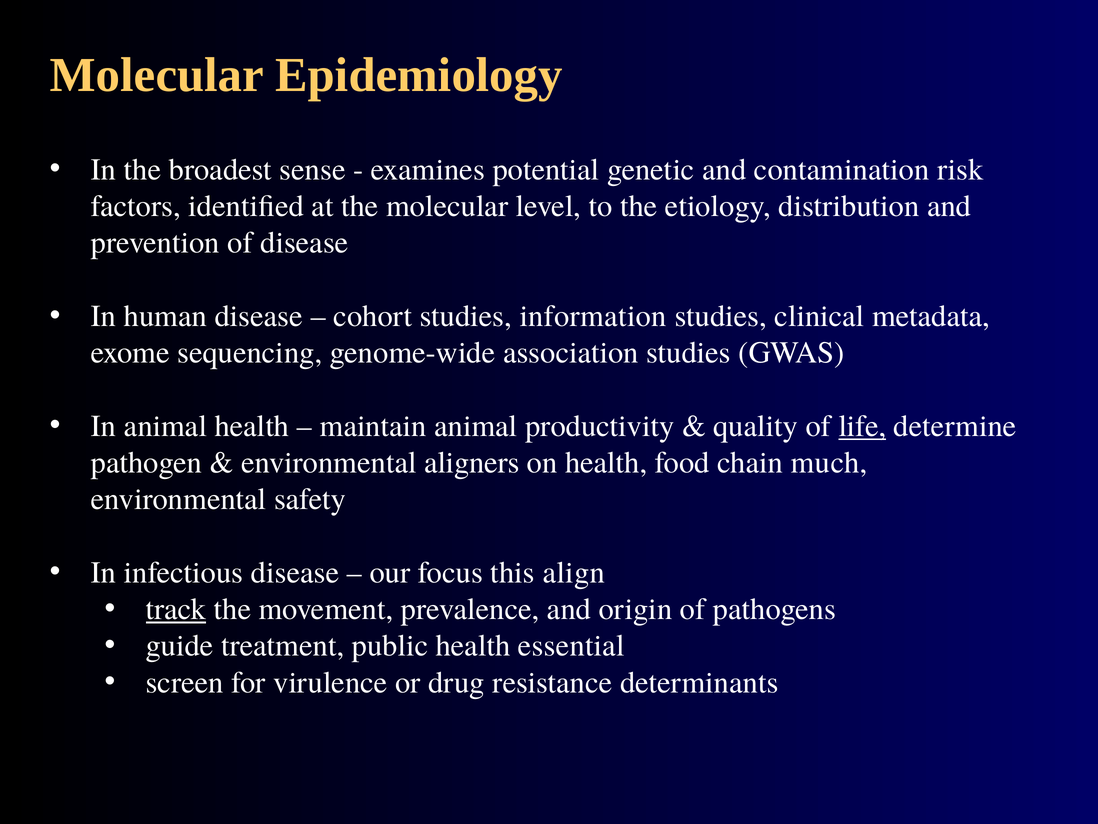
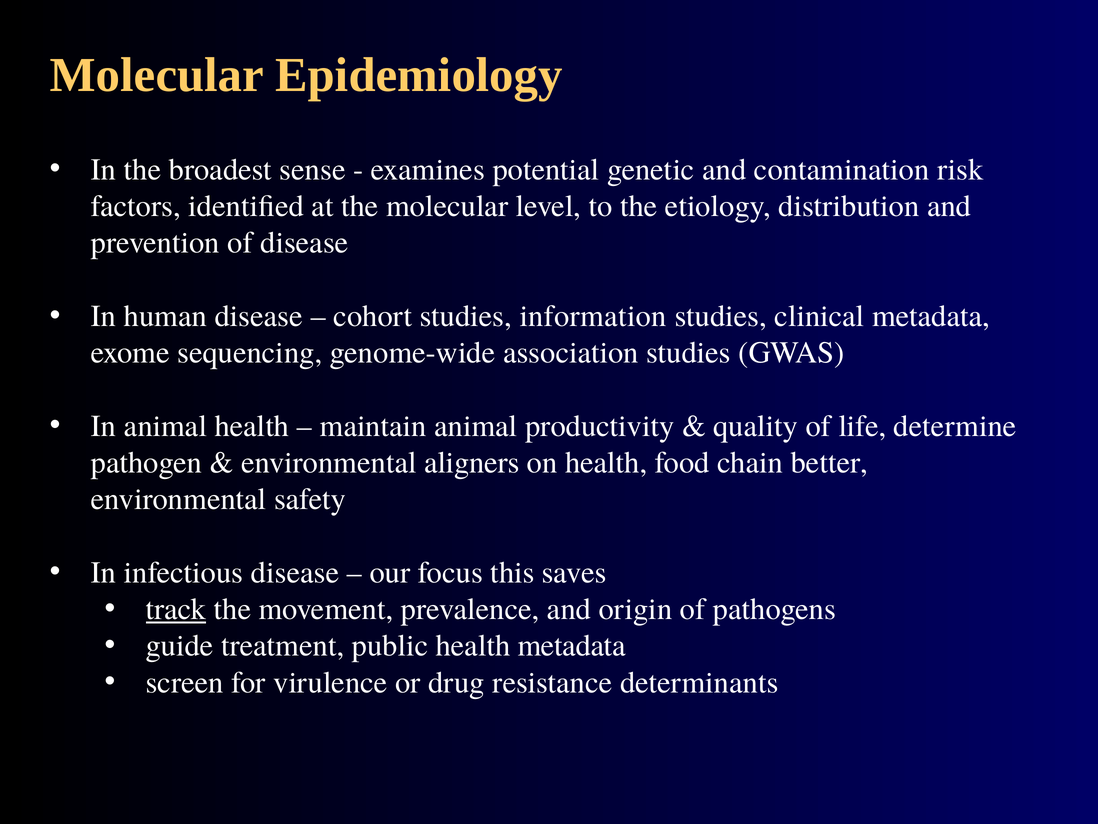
life underline: present -> none (862, 426)
much: much -> better (829, 462)
align: align -> saves (574, 572)
health essential: essential -> metadata (572, 646)
